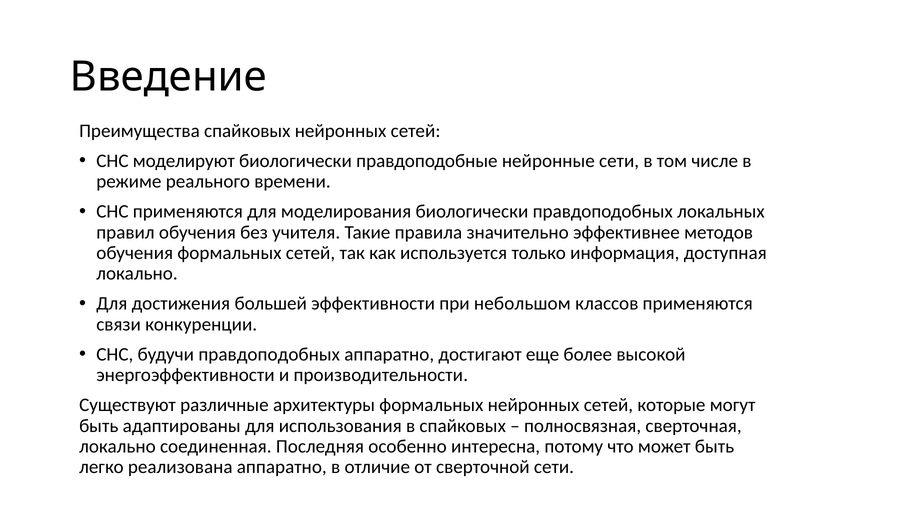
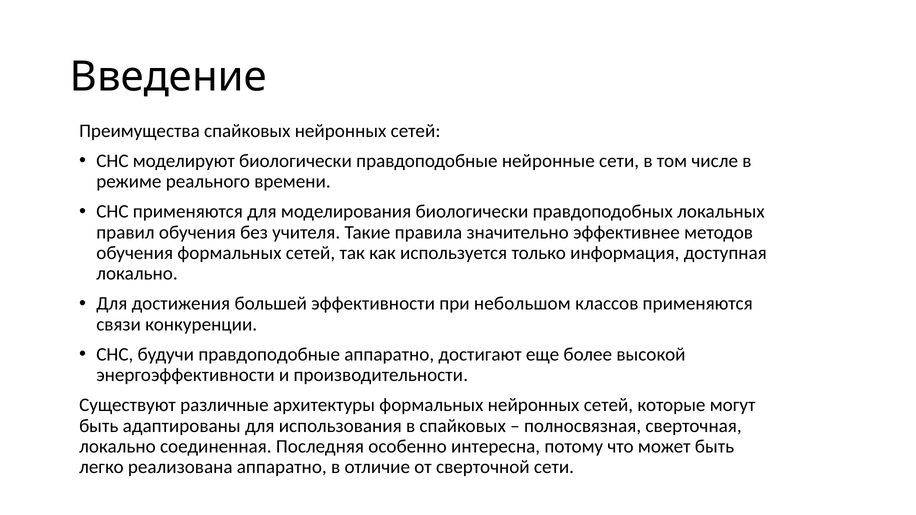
будучи правдоподобных: правдоподобных -> правдоподобные (269, 355)
